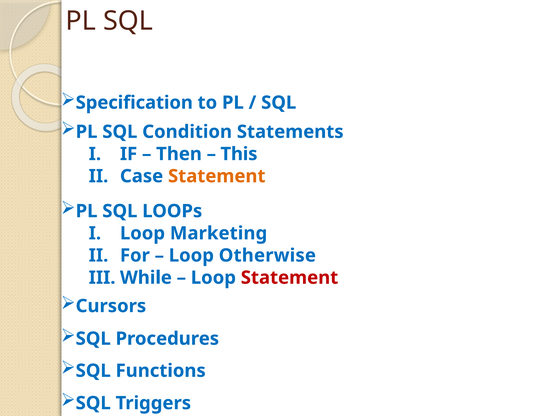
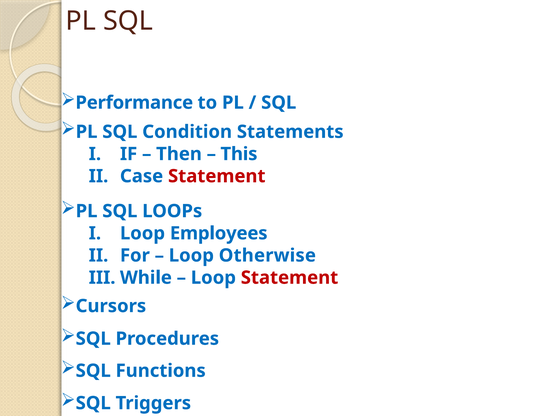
Specification: Specification -> Performance (134, 103)
Statement colour: orange -> red (217, 176)
Marketing: Marketing -> Employees (219, 233)
